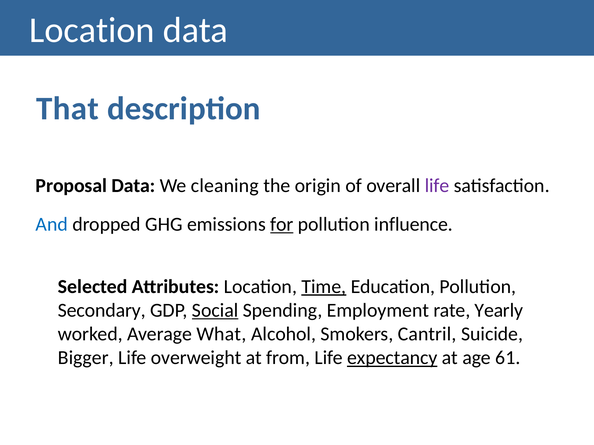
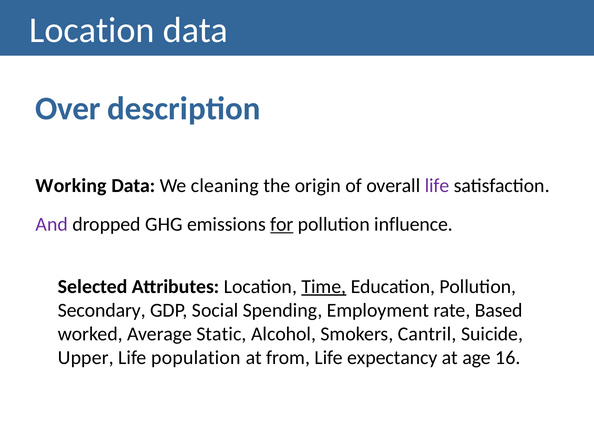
That: That -> Over (68, 109)
Proposal: Proposal -> Working (71, 186)
And colour: blue -> purple (52, 225)
Social underline: present -> none (215, 311)
Yearly: Yearly -> Based (499, 311)
What: What -> Static (221, 334)
Bigger: Bigger -> Upper (86, 358)
overweight: overweight -> population (196, 358)
expectancy underline: present -> none (392, 358)
61: 61 -> 16 (508, 358)
